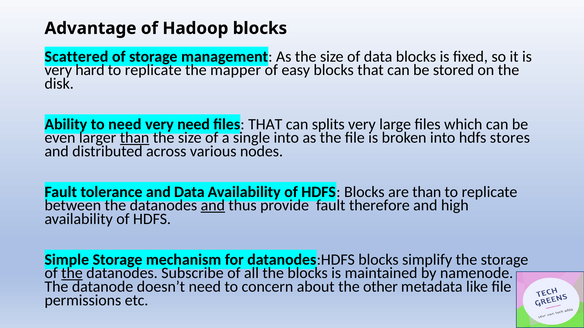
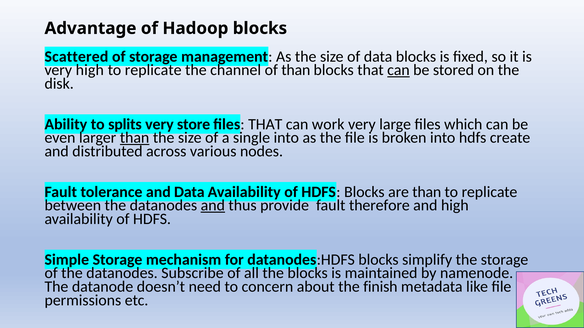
very hard: hard -> high (90, 70)
mapper: mapper -> channel (236, 70)
of easy: easy -> than (296, 70)
can underline: none -> present (398, 70)
to need: need -> splits (125, 124)
very need: need -> store (194, 124)
splits: splits -> work (328, 124)
stores: stores -> create (510, 138)
the underline: present -> none (72, 274)
other: other -> finish (380, 287)
